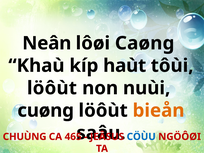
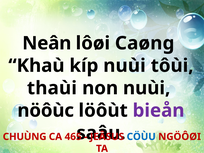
kíp haùt: haùt -> nuùi (124, 66)
löôùt: löôùt -> thaùi (52, 88)
cuøng: cuøng -> nöôùc (46, 111)
bieån colour: orange -> purple (159, 111)
